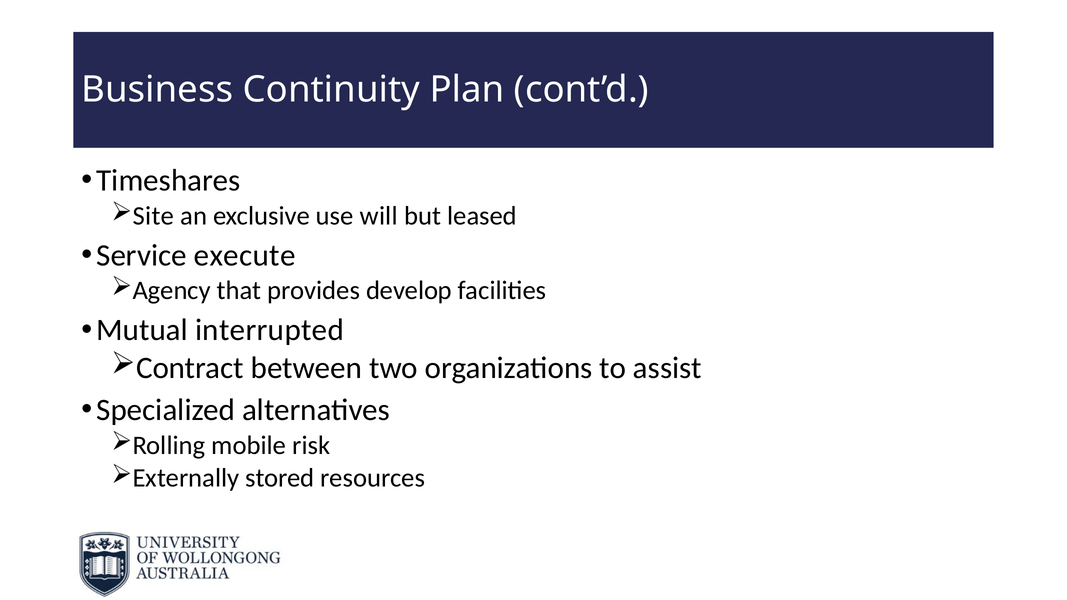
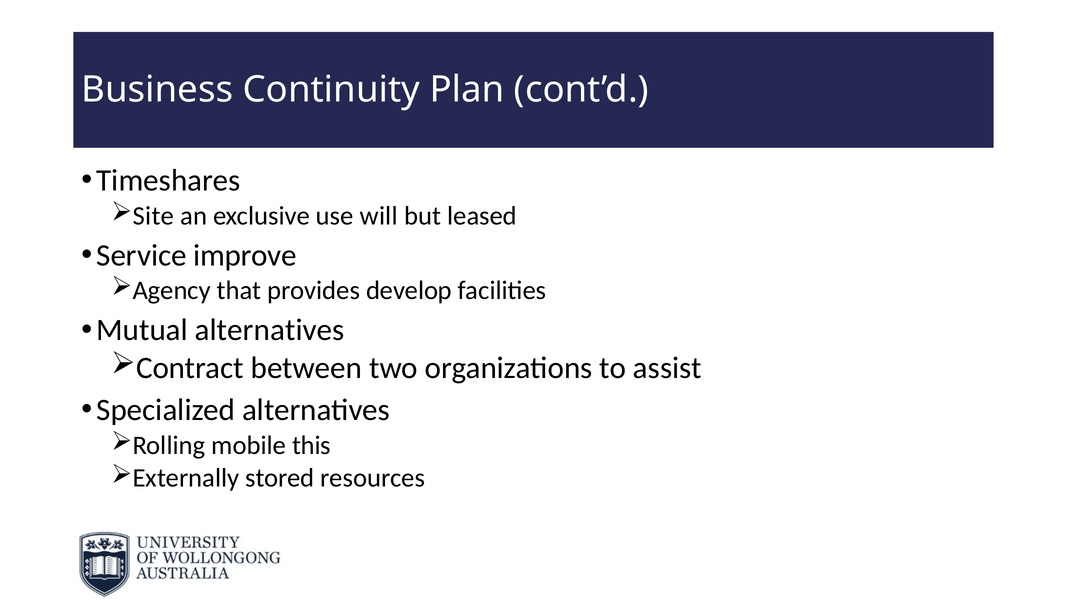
execute: execute -> improve (245, 255)
Mutual interrupted: interrupted -> alternatives (270, 330)
risk: risk -> this (312, 445)
